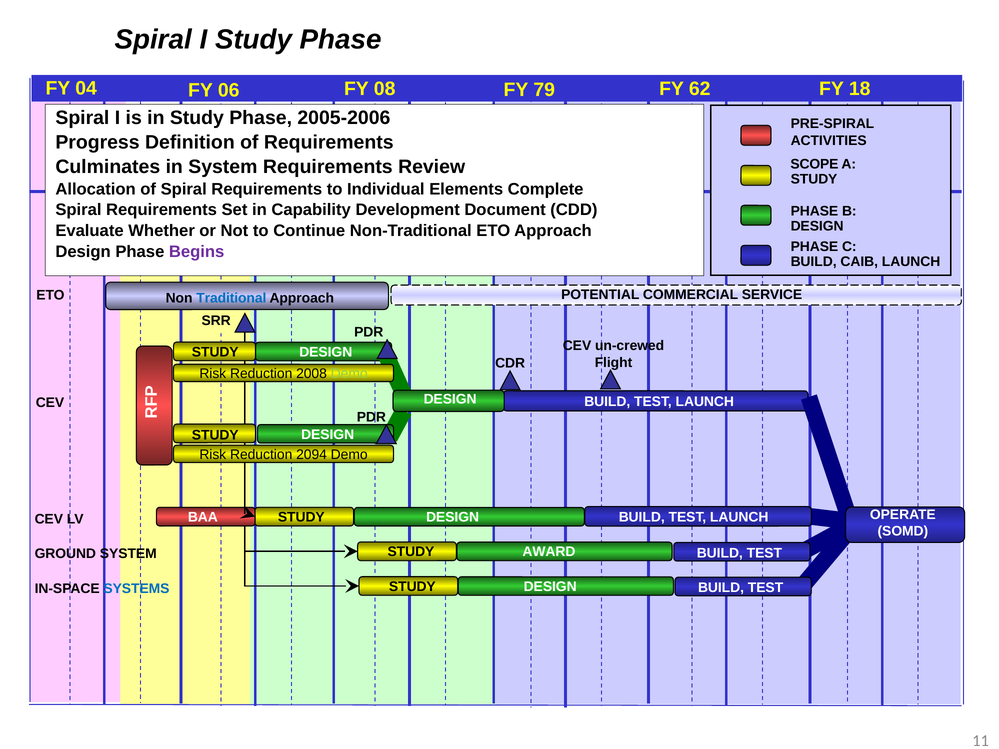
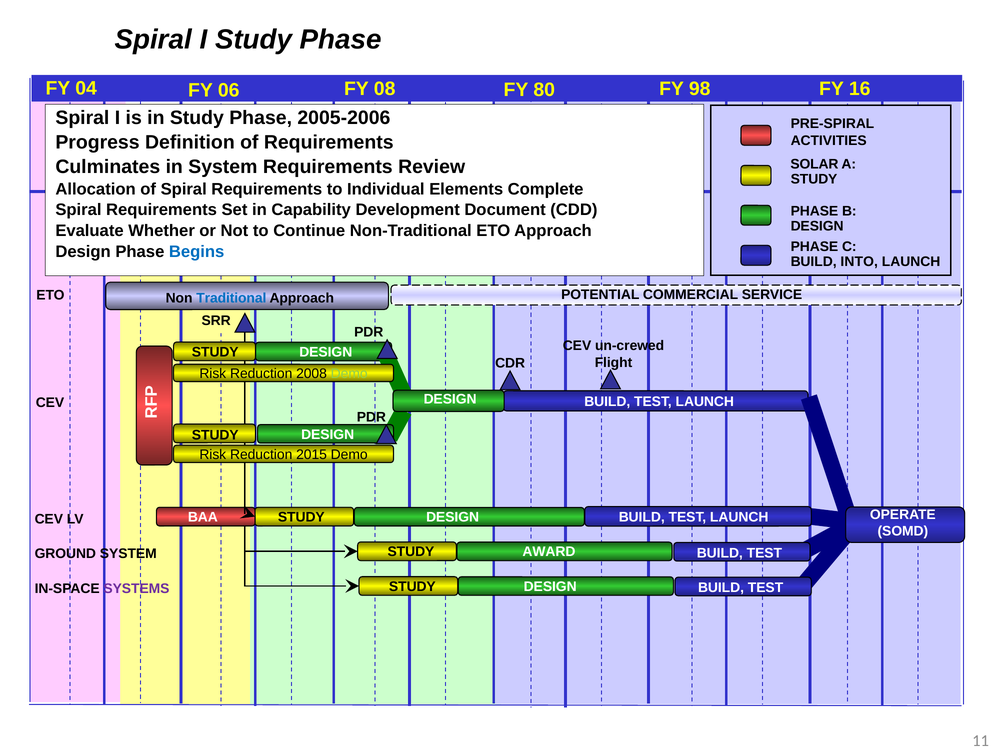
62: 62 -> 98 (700, 89)
18: 18 -> 16 (860, 89)
79: 79 -> 80 (544, 90)
SCOPE: SCOPE -> SOLAR (814, 164)
Begins colour: purple -> blue (197, 252)
CAIB: CAIB -> INTO (859, 262)
2094: 2094 -> 2015 (312, 455)
SYSTEMS colour: blue -> purple (136, 589)
